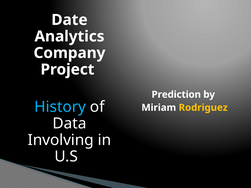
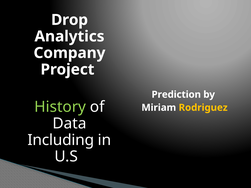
Date: Date -> Drop (70, 20)
History colour: light blue -> light green (60, 107)
Involving: Involving -> Including (61, 140)
